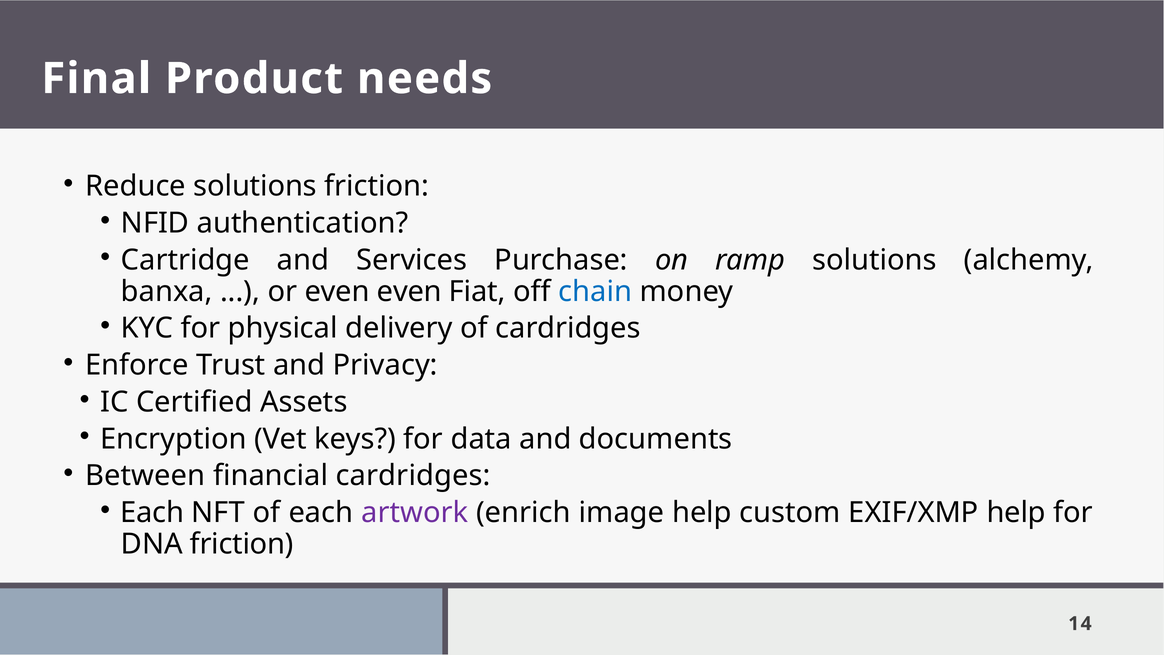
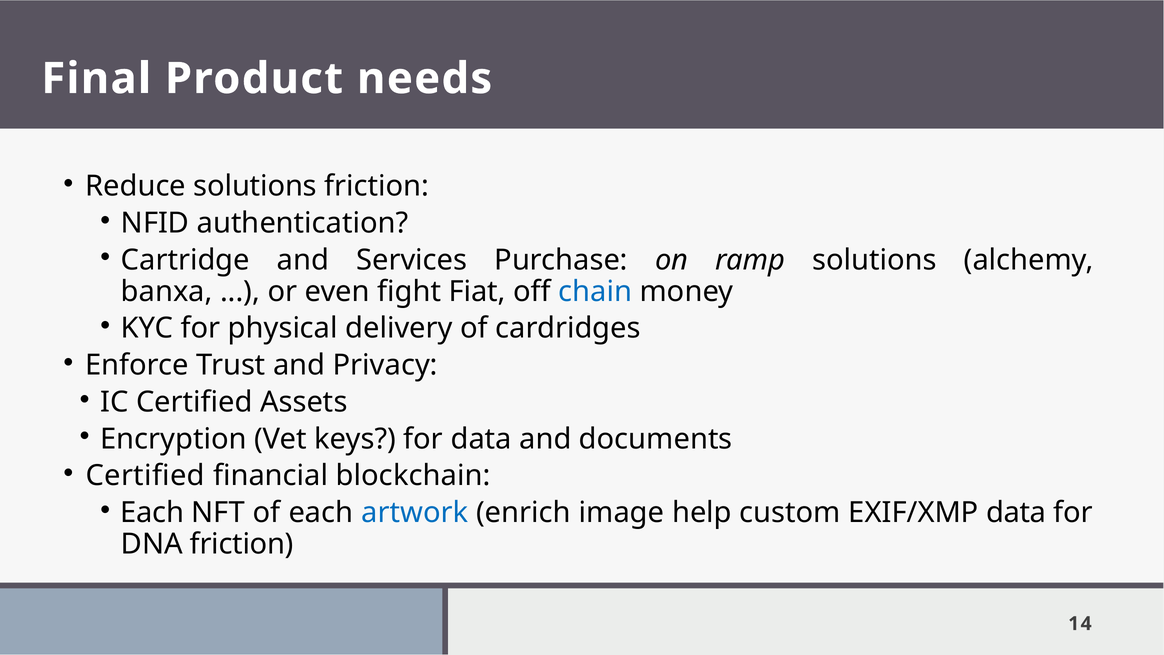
even even: even -> fight (409, 291)
Between: Between -> Certified (145, 476)
financial cardridges: cardridges -> blockchain (413, 476)
artwork colour: purple -> blue (415, 513)
EXIF/XMP help: help -> data (1016, 513)
